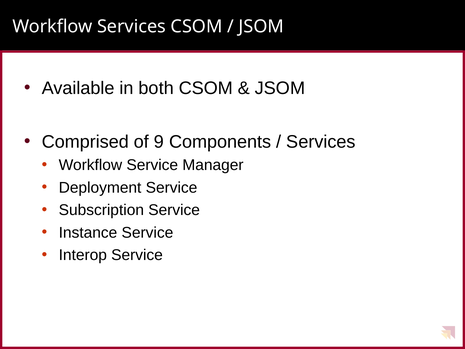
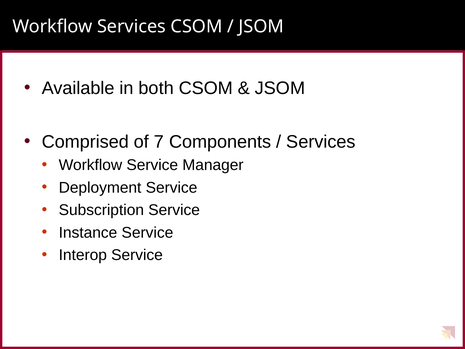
9: 9 -> 7 (159, 142)
